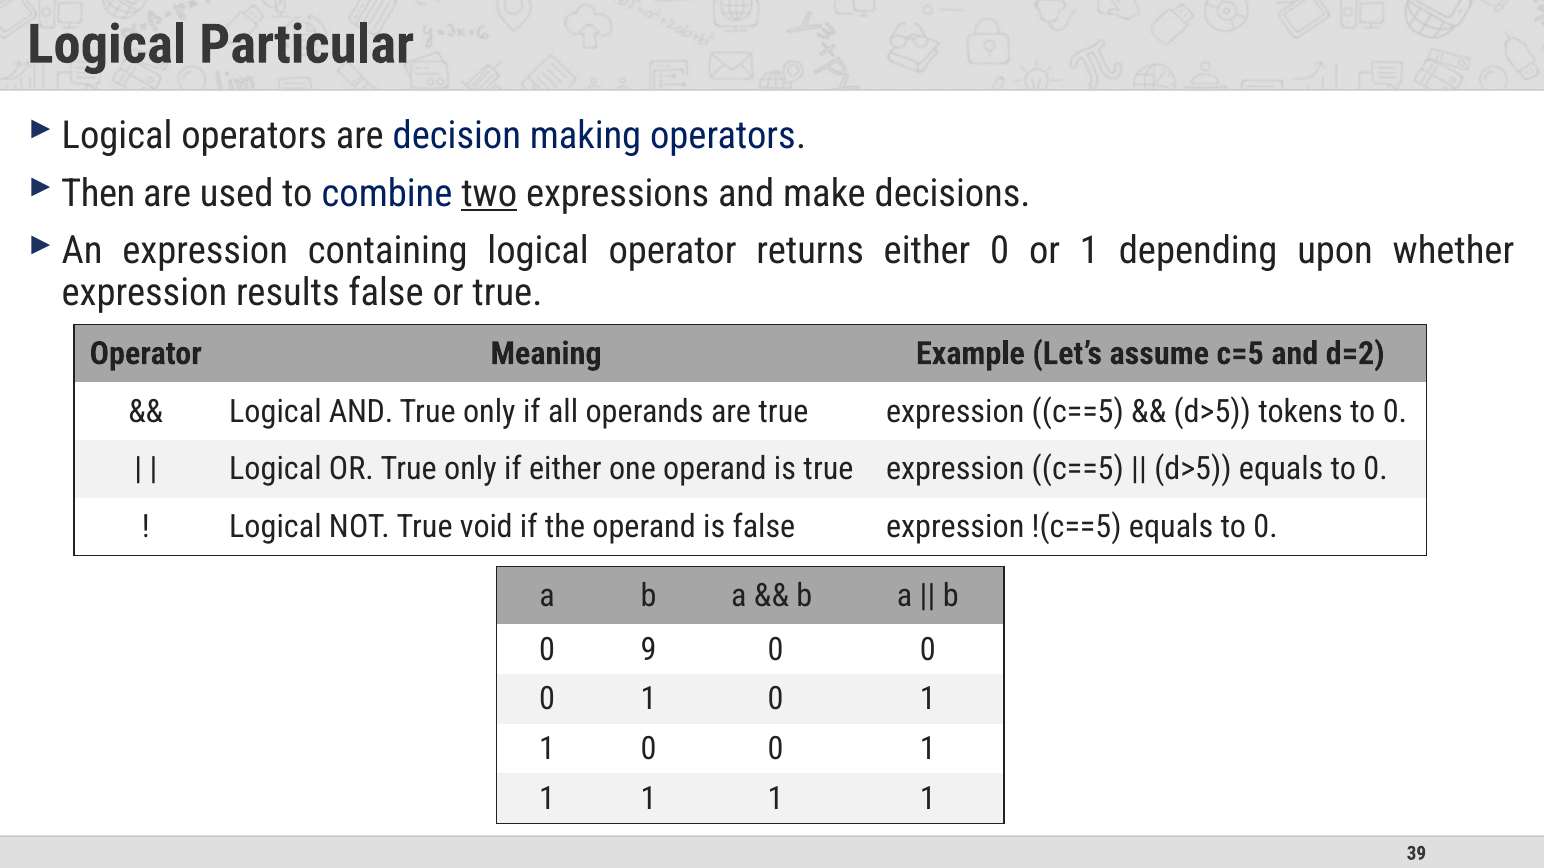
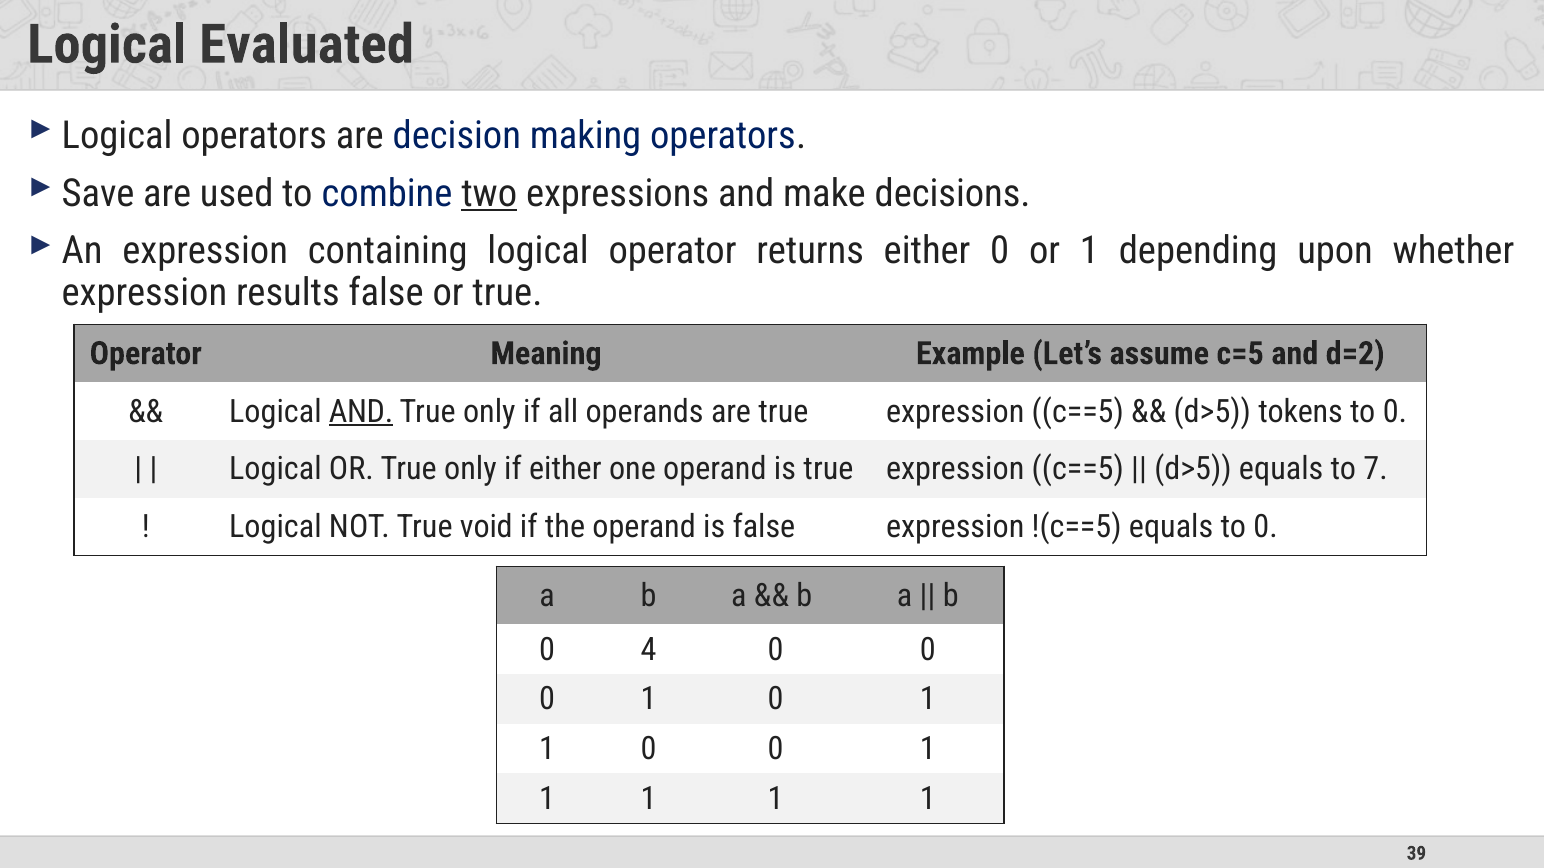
Particular: Particular -> Evaluated (307, 45)
Then: Then -> Save (98, 194)
AND underline: none -> present (361, 412)
d>5 equals to 0: 0 -> 7 (1376, 470)
9: 9 -> 4 (649, 650)
